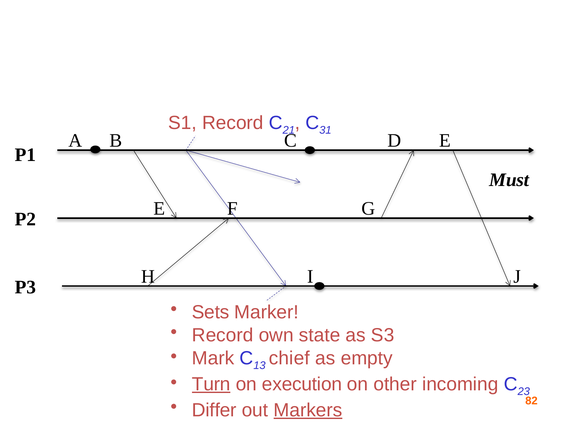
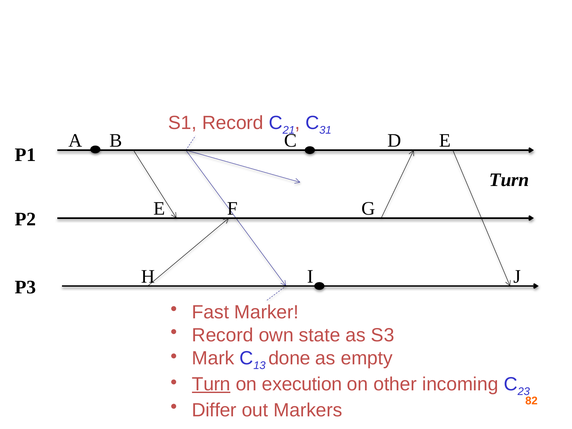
Must: Must -> Turn (509, 180)
Sets: Sets -> Fast (210, 312)
chief: chief -> done (289, 358)
Markers underline: present -> none (308, 410)
